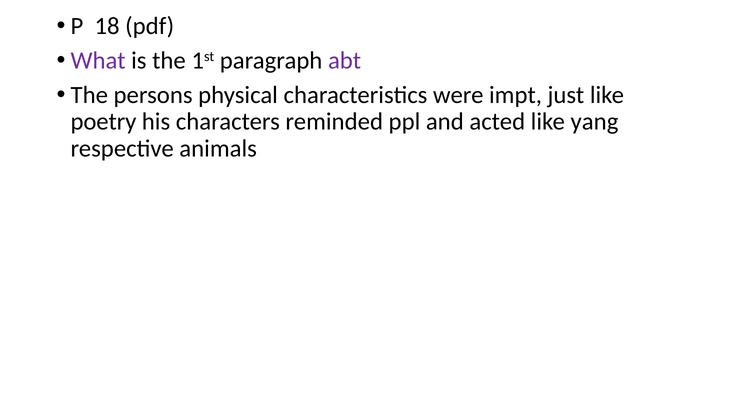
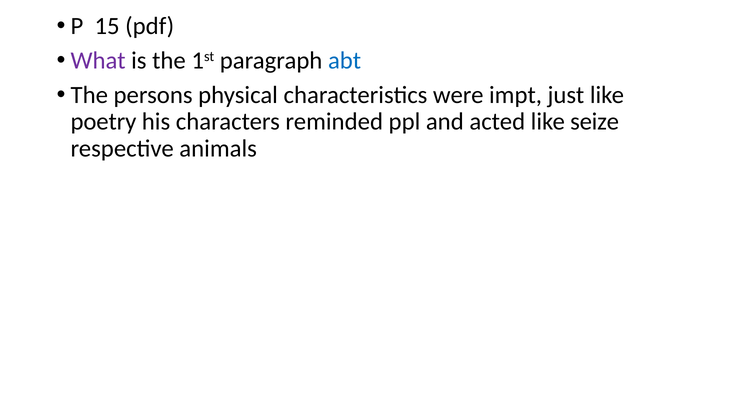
18: 18 -> 15 (107, 26)
abt colour: purple -> blue (345, 60)
yang: yang -> seize (595, 122)
